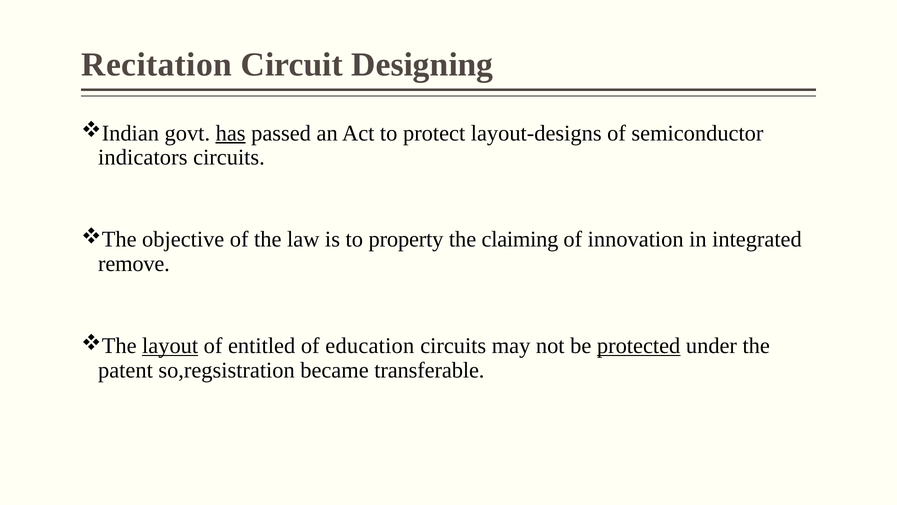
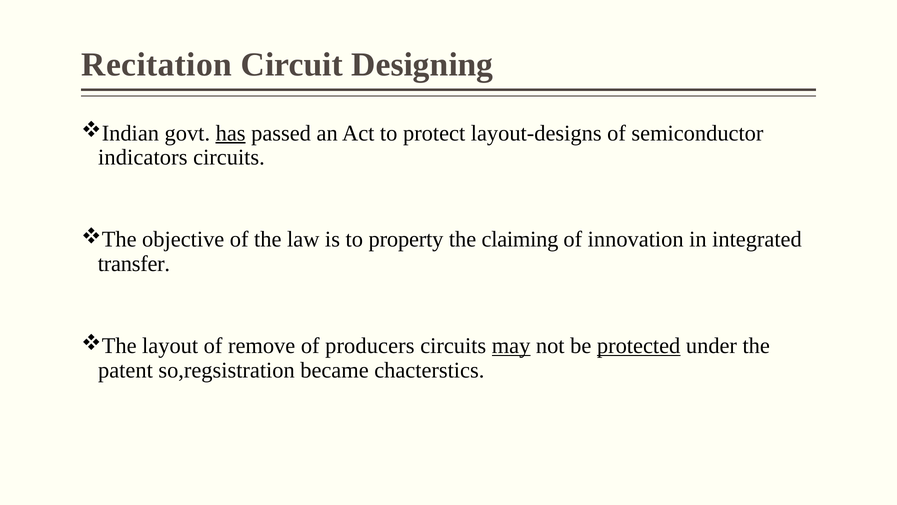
remove: remove -> transfer (134, 264)
layout underline: present -> none (170, 346)
entitled: entitled -> remove (262, 346)
education: education -> producers (370, 346)
may underline: none -> present (511, 346)
transferable: transferable -> chacterstics (429, 370)
